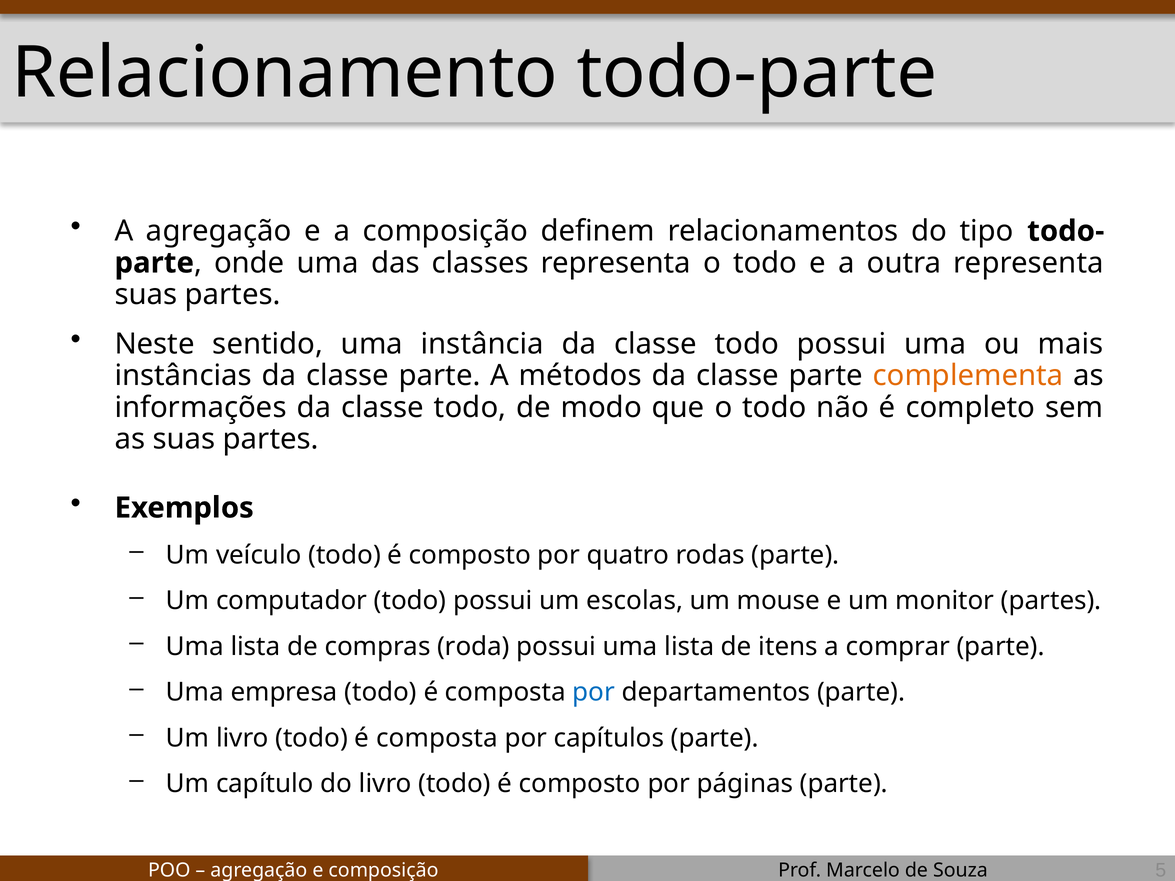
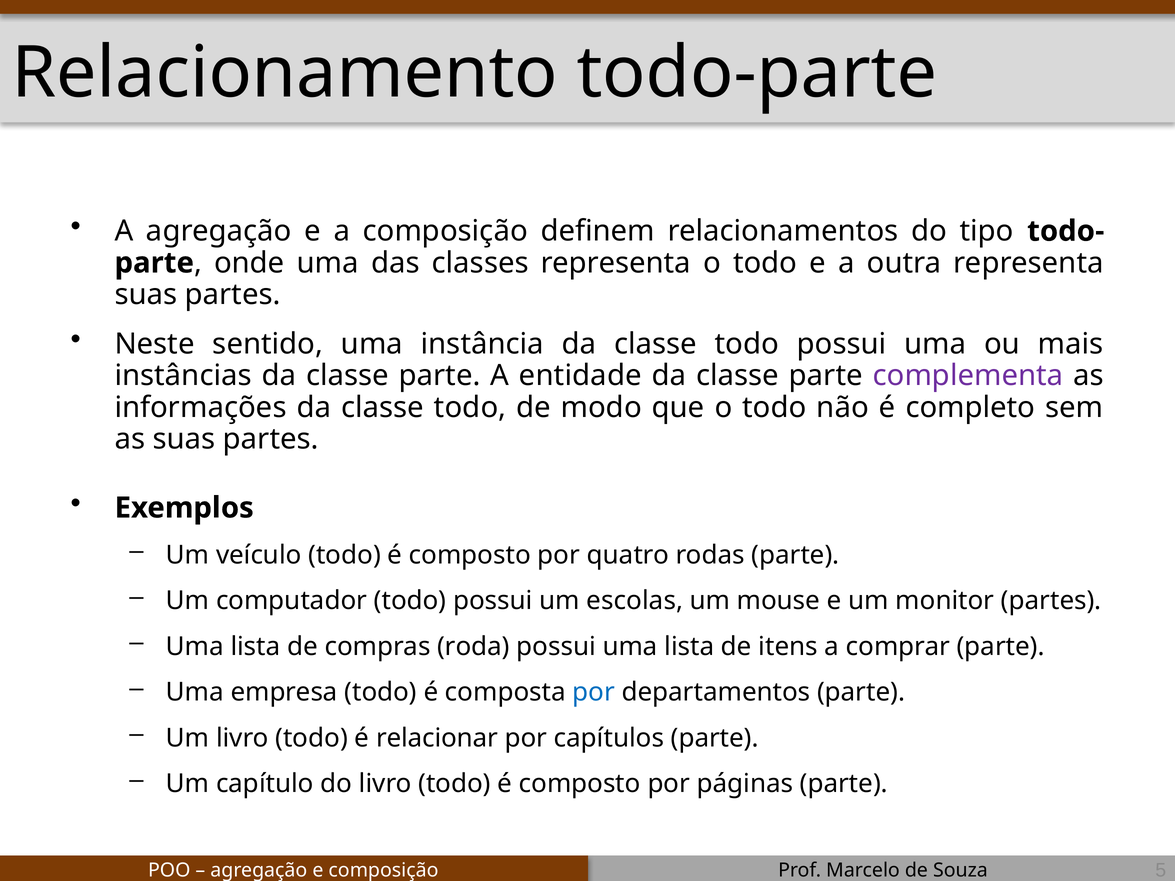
métodos: métodos -> entidade (580, 376)
complementa colour: orange -> purple (968, 376)
livro todo é composta: composta -> relacionar (437, 738)
